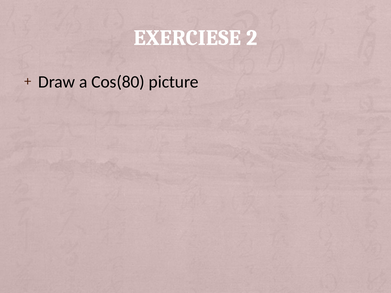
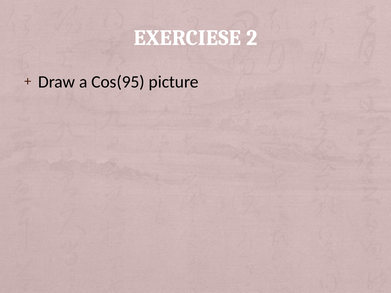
Cos(80: Cos(80 -> Cos(95 (118, 82)
